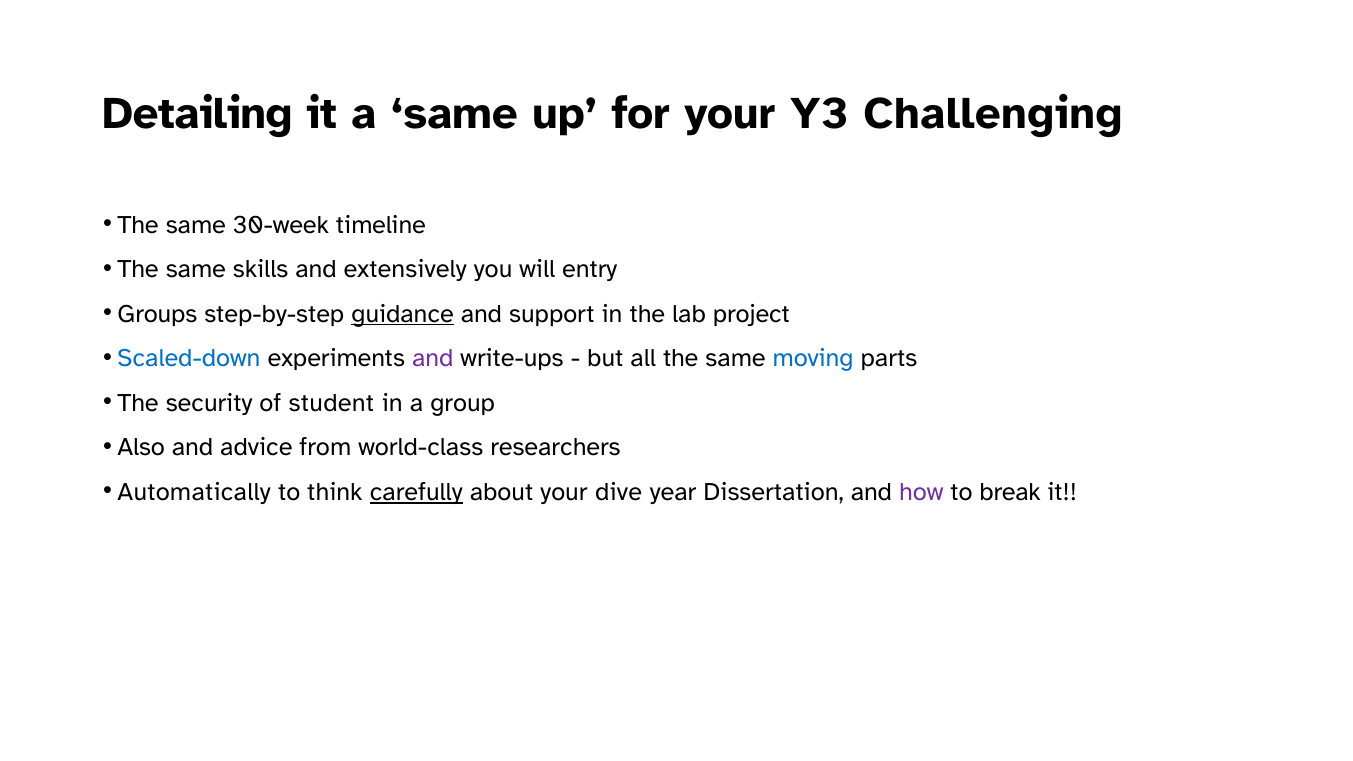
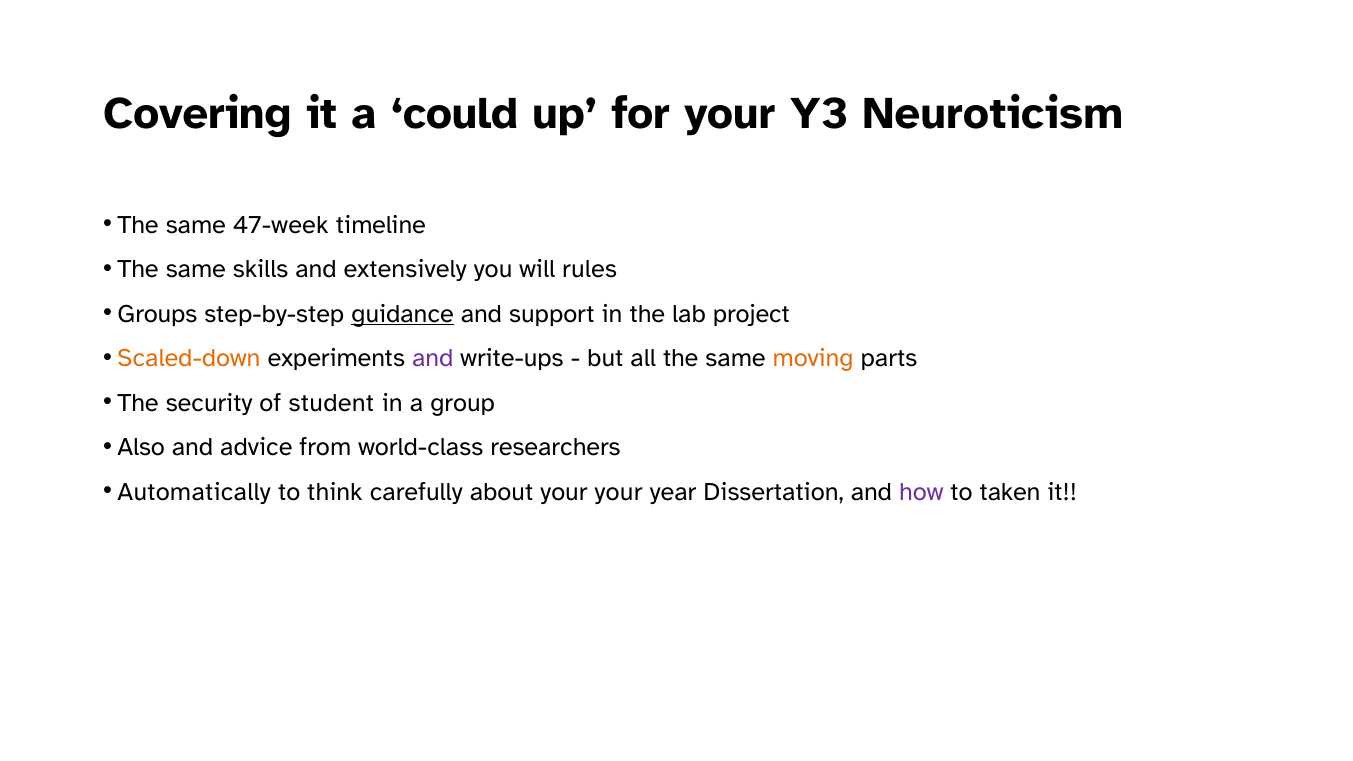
Detailing: Detailing -> Covering (197, 114)
a same: same -> could (454, 114)
Challenging: Challenging -> Neuroticism (993, 114)
30-week: 30-week -> 47-week (281, 225)
entry: entry -> rules (590, 269)
Scaled-down colour: blue -> orange (189, 358)
moving colour: blue -> orange (813, 358)
carefully underline: present -> none (416, 492)
your dive: dive -> your (619, 492)
break: break -> taken (1010, 492)
